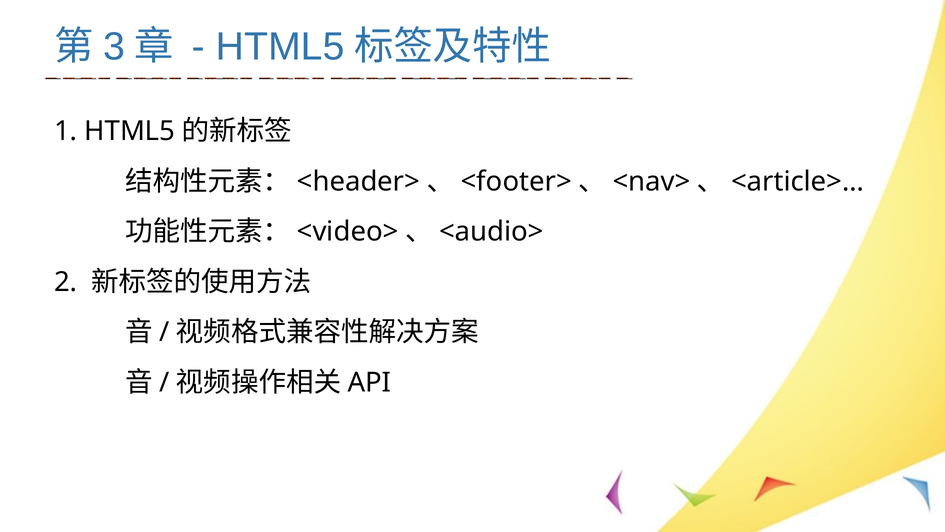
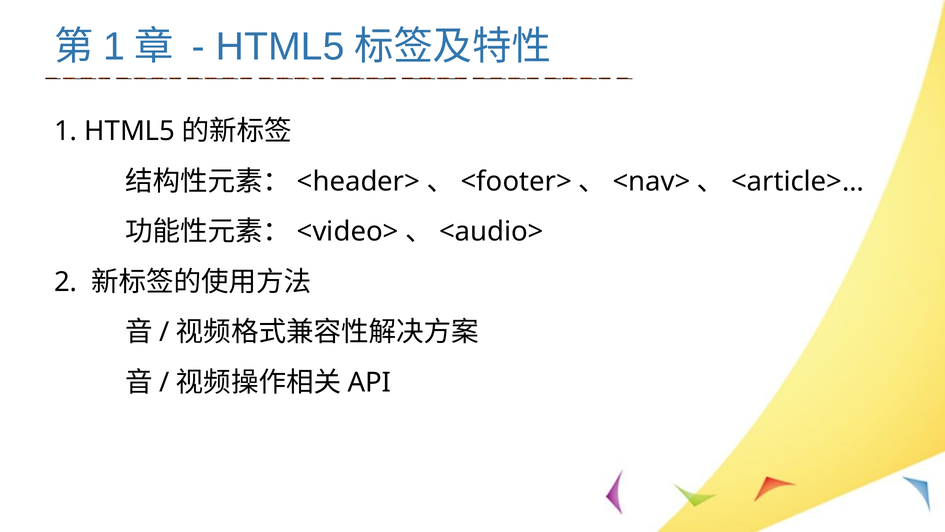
3: 3 -> 1 (114, 47)
